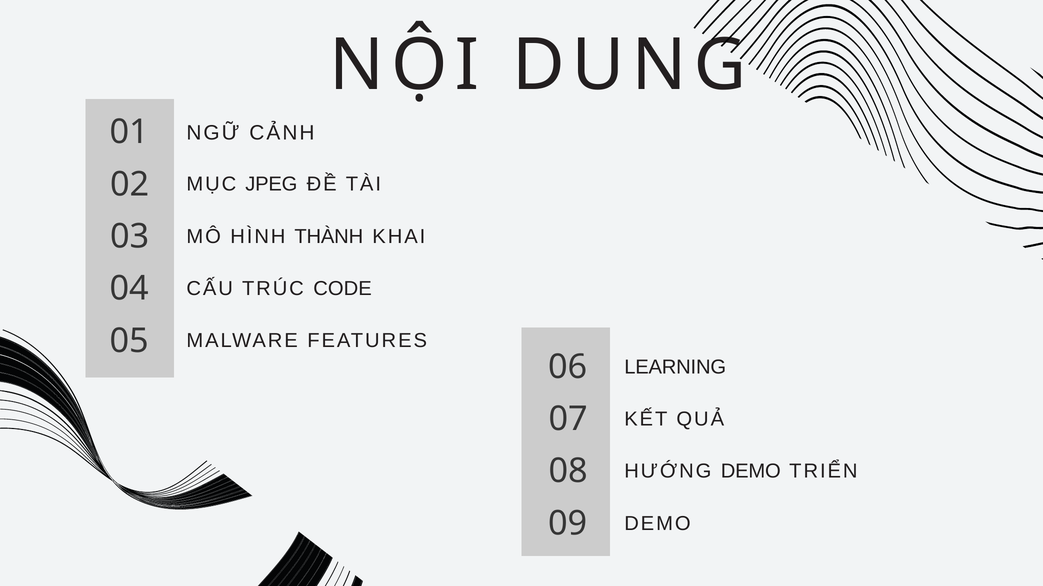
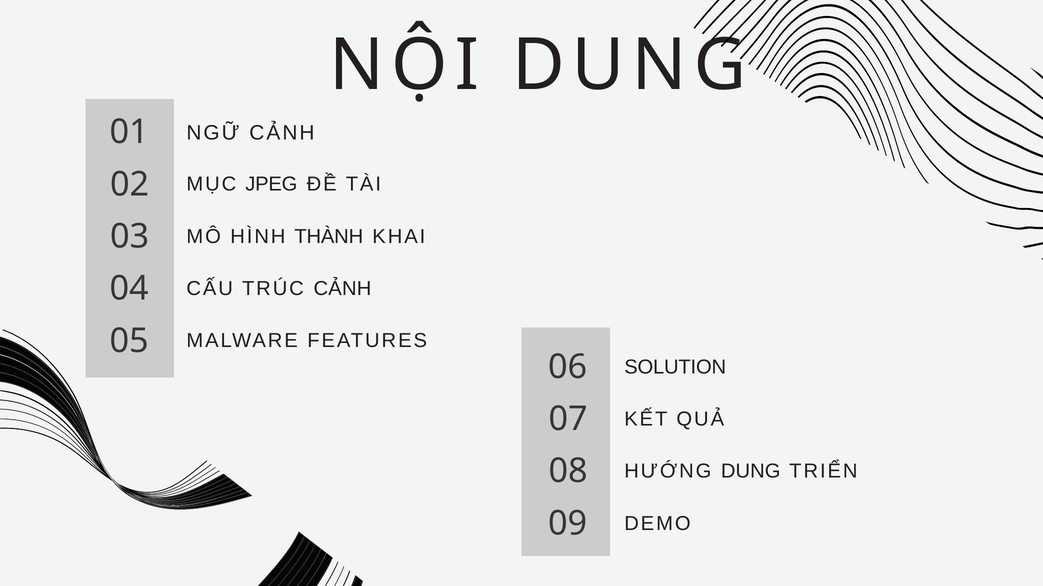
TRÚC CODE: CODE -> CẢNH (342, 289)
LEARNING: LEARNING -> SOLUTION (675, 367)
HƯỚNG DEMO: DEMO -> DUNG (751, 472)
